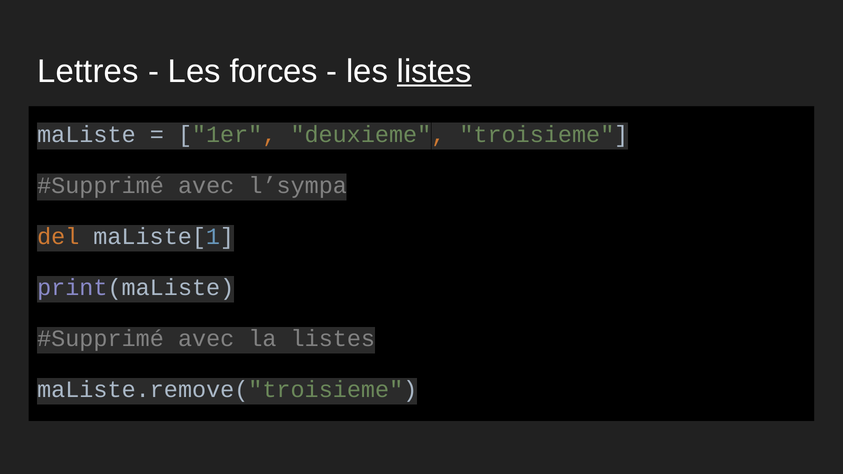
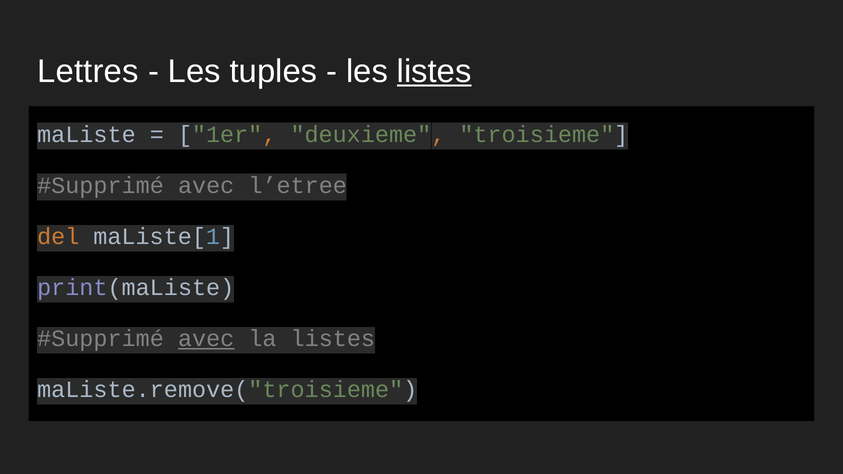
forces: forces -> tuples (273, 71)
l’sympa: l’sympa -> l’etree (298, 186)
avec underline: none -> present (206, 339)
